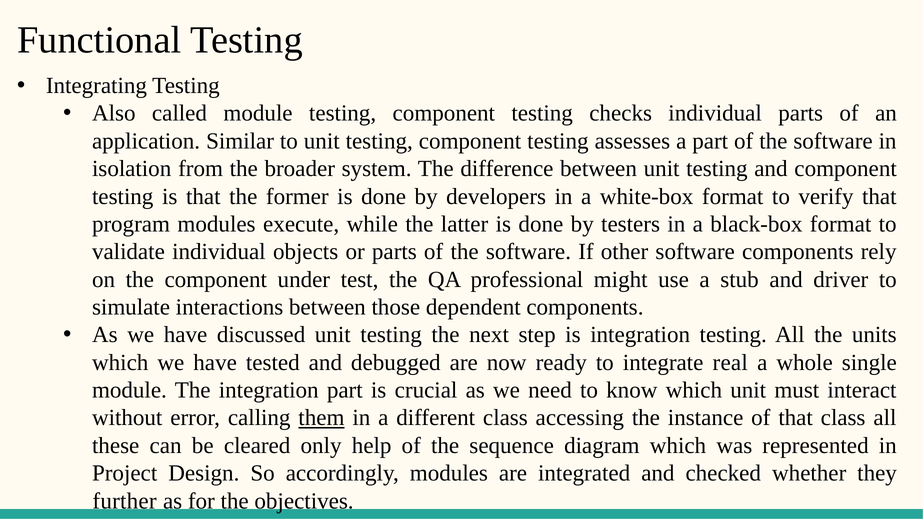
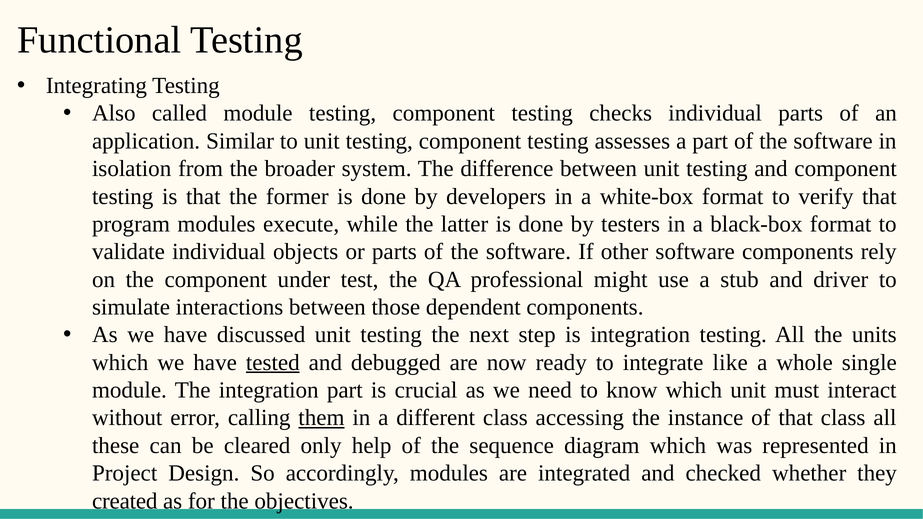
tested underline: none -> present (273, 363)
real: real -> like (730, 363)
further: further -> created (125, 501)
